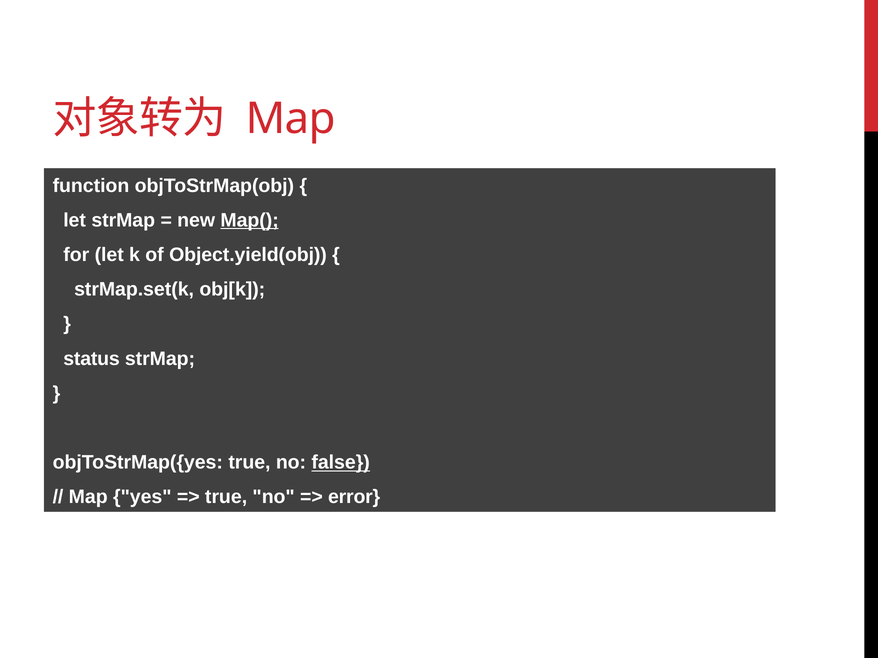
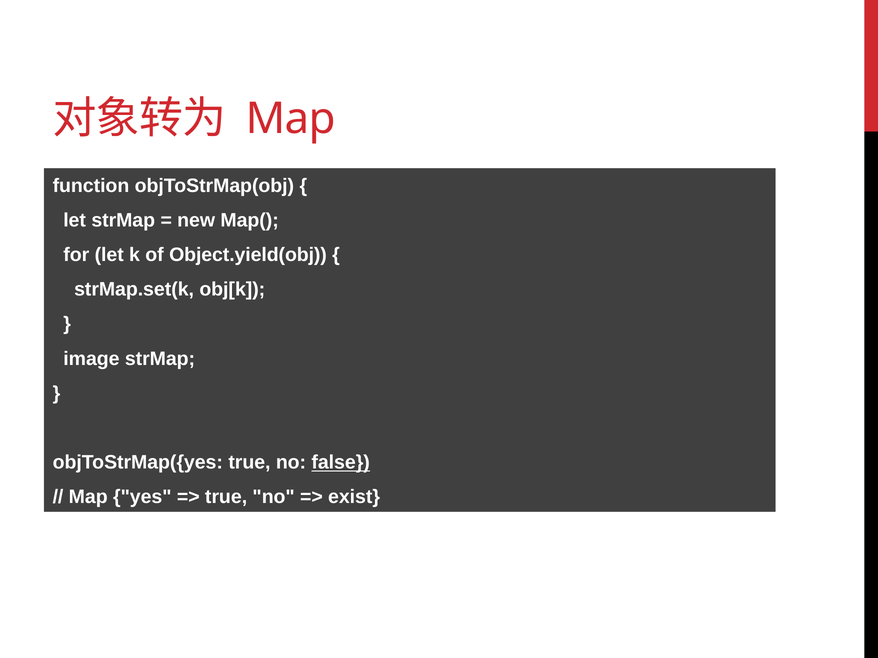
Map( underline: present -> none (250, 220)
status: status -> image (91, 359)
error: error -> exist (354, 497)
